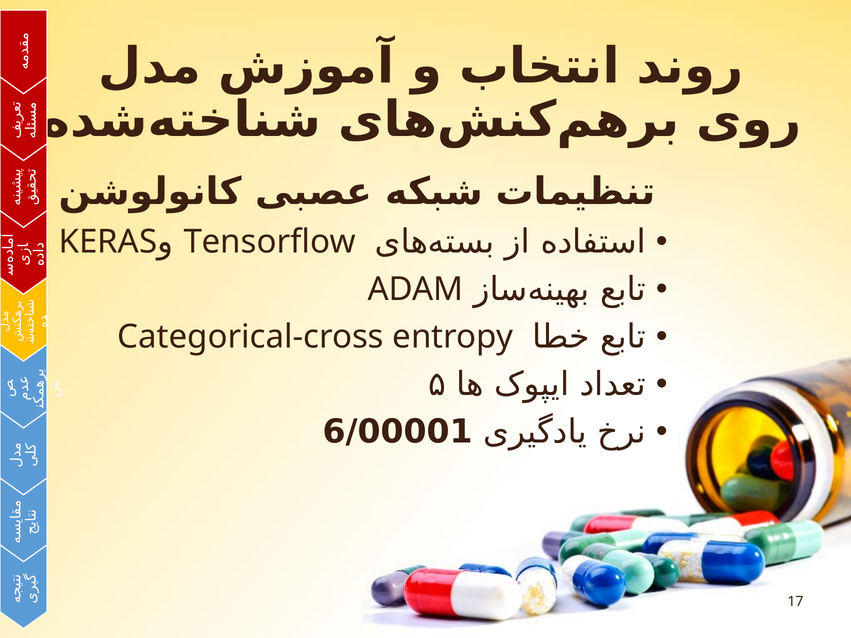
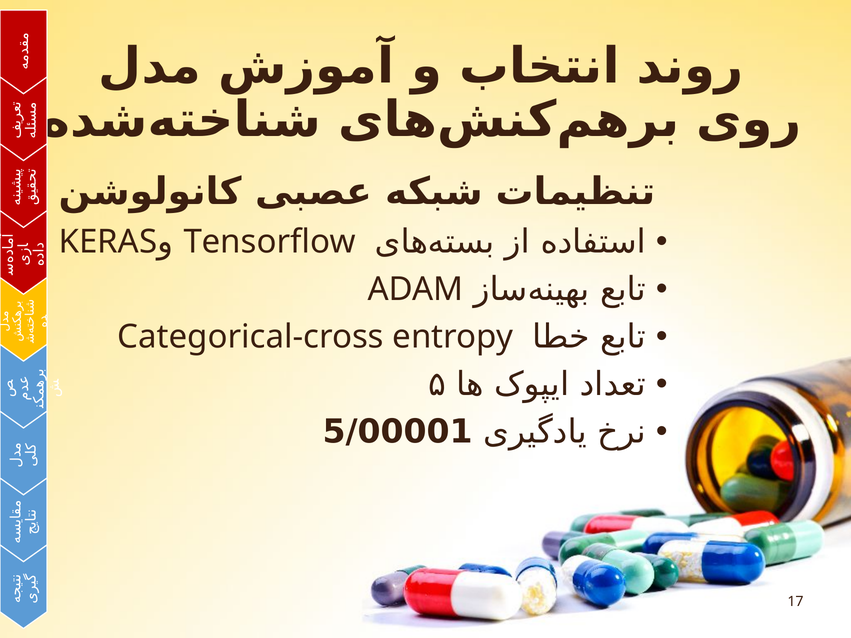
6/00001: 6/00001 -> 5/00001 (398, 432)
